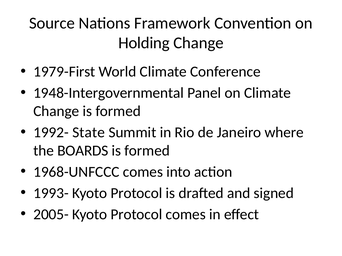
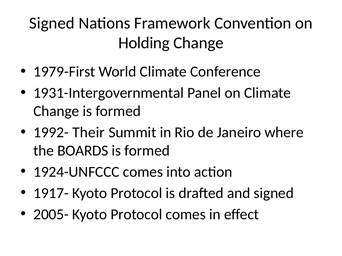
Source: Source -> Signed (52, 23)
1948-Intergovernmental: 1948-Intergovernmental -> 1931-Intergovernmental (109, 93)
State: State -> Their (89, 133)
1968-UNFCCC: 1968-UNFCCC -> 1924-UNFCCC (76, 172)
1993-: 1993- -> 1917- (51, 193)
